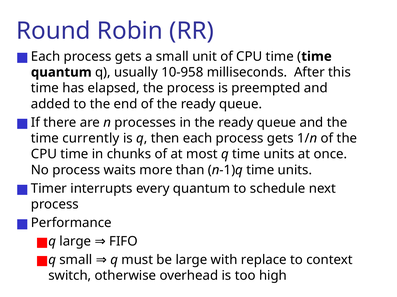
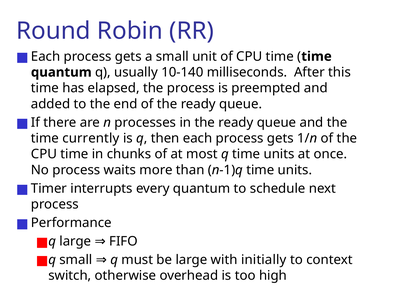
10-958: 10-958 -> 10-140 (182, 72)
replace: replace -> initially (264, 260)
